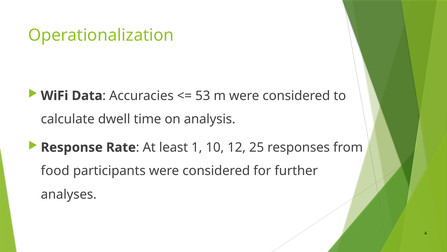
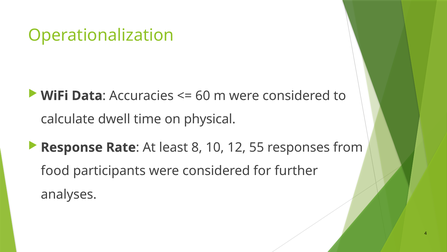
53: 53 -> 60 (203, 96)
analysis: analysis -> physical (210, 119)
1: 1 -> 8 (197, 147)
25: 25 -> 55 (257, 147)
